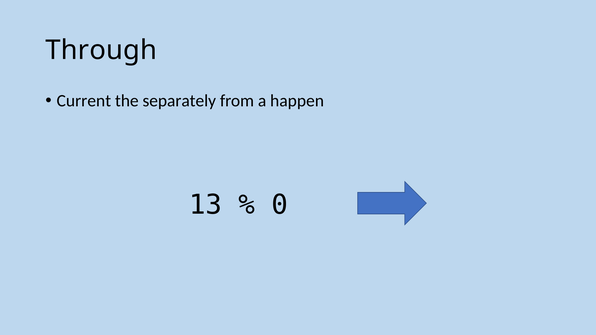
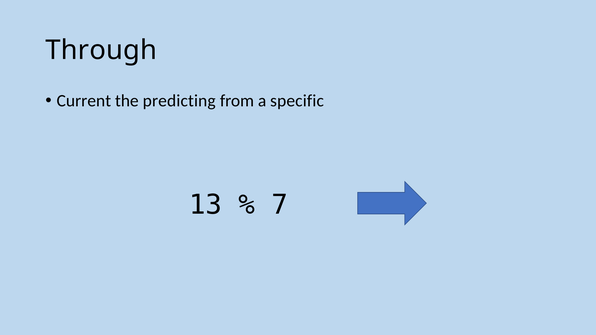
separately: separately -> predicting (179, 101)
happen: happen -> specific (297, 101)
0: 0 -> 7 (280, 205)
